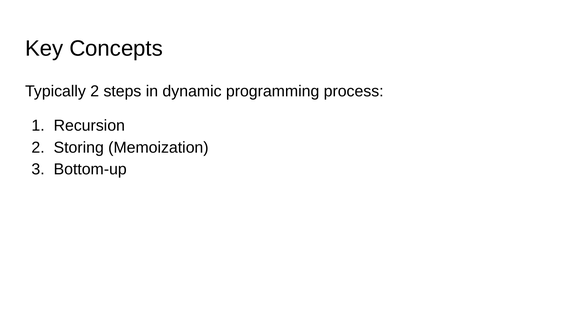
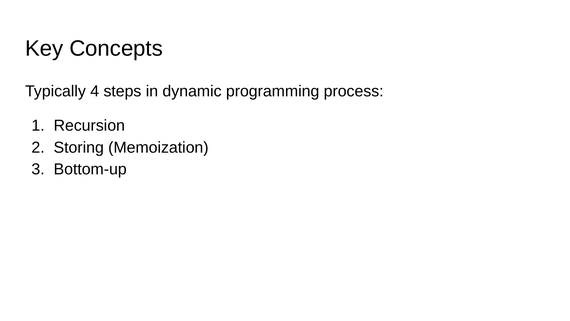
Typically 2: 2 -> 4 (95, 91)
